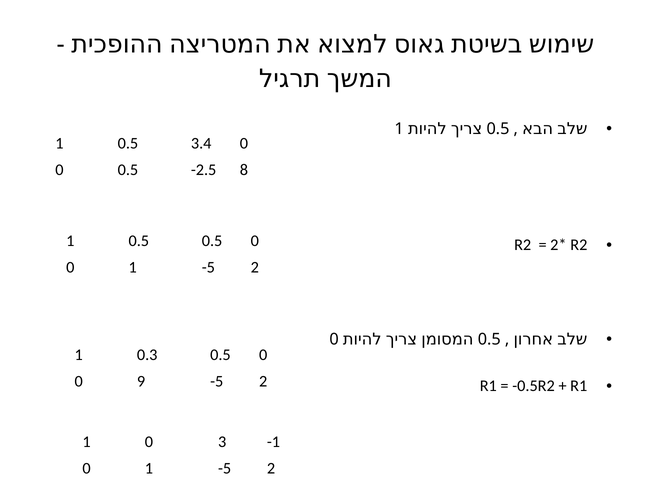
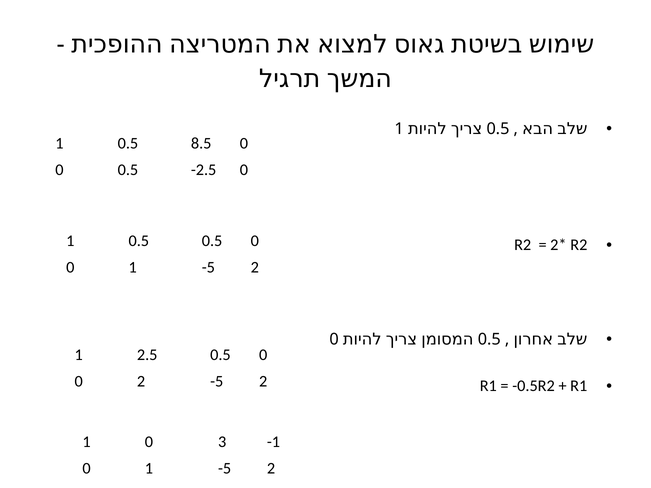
3.4: 3.4 -> 8.5 (201, 144)
-2.5 8: 8 -> 0 (244, 170)
0.3: 0.3 -> 2.5 (147, 355)
0 9: 9 -> 2 (141, 382)
